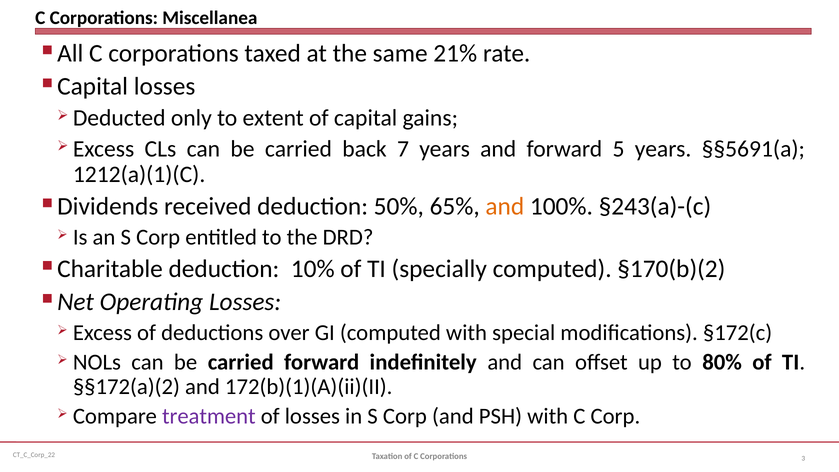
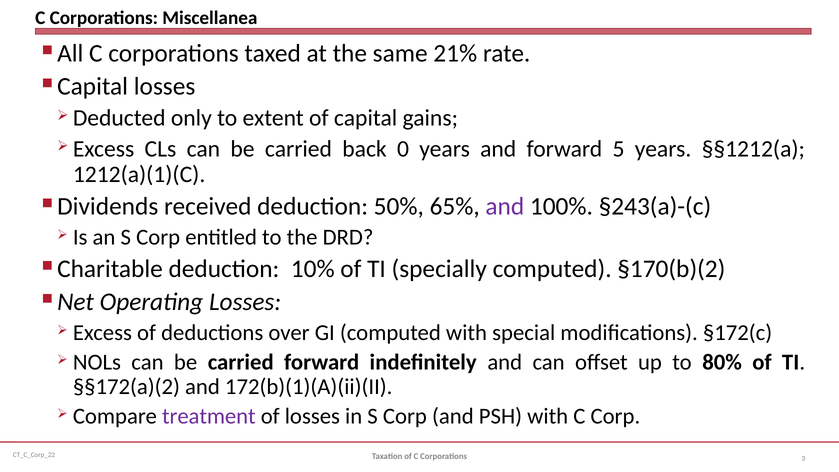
7: 7 -> 0 (403, 149)
§§5691(a: §§5691(a -> §§1212(a (753, 149)
and colour: orange -> purple (505, 206)
